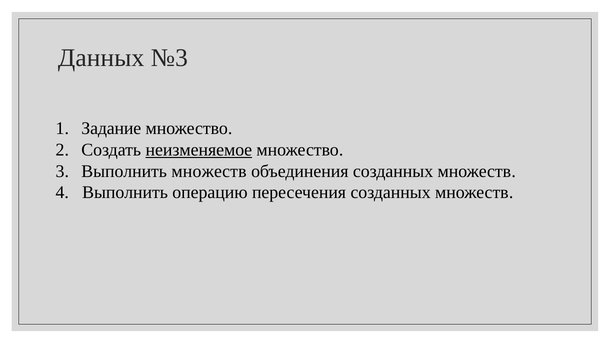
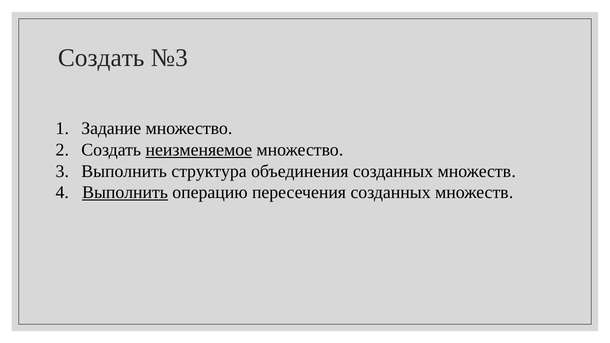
Данных: Данных -> Создать (101, 58)
Выполнить множеств: множеств -> структура (209, 171)
Выполнить underline: none -> present (125, 193)
